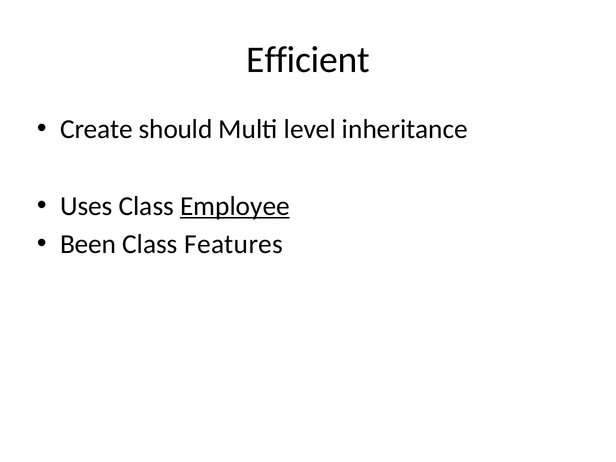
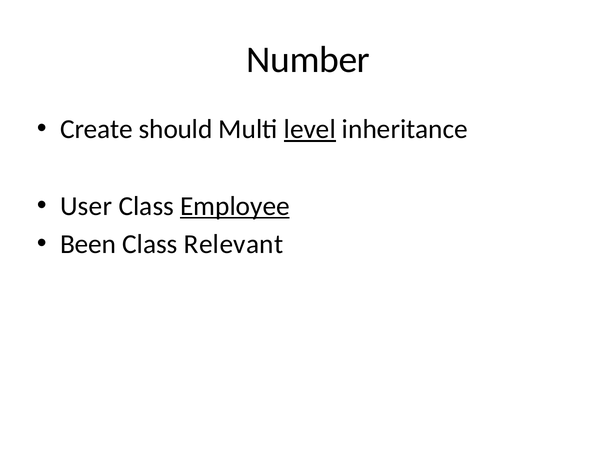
Efficient: Efficient -> Number (308, 60)
level underline: none -> present (310, 129)
Uses: Uses -> User (86, 206)
Features: Features -> Relevant (234, 244)
